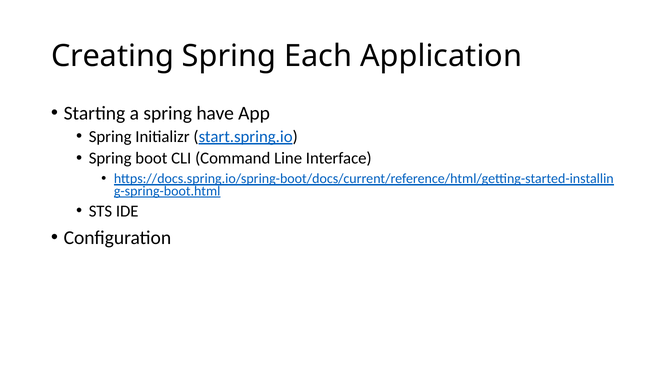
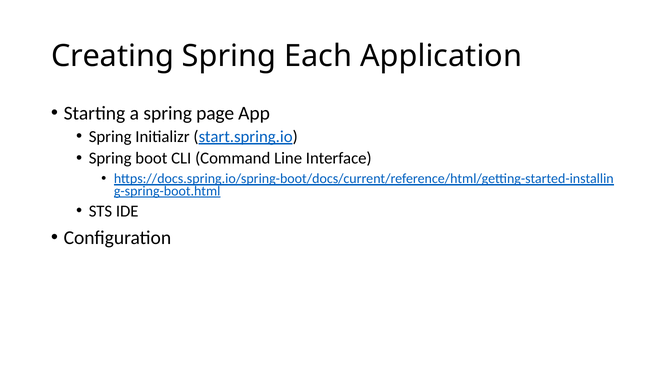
have: have -> page (215, 113)
